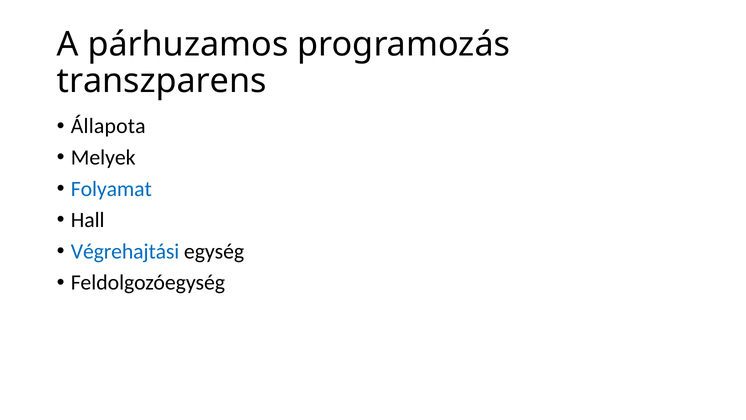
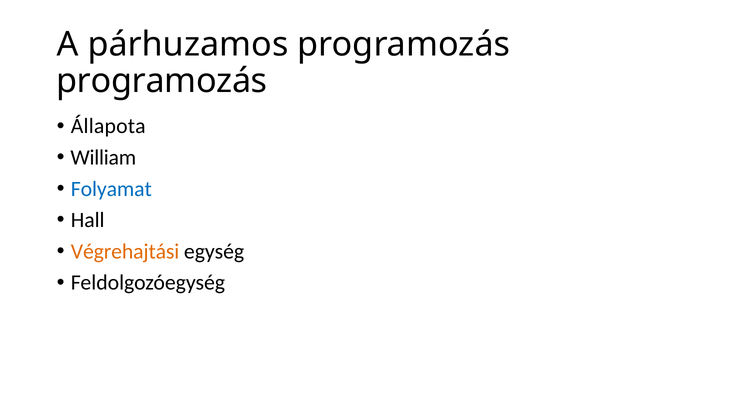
transzparens: transzparens -> programozás (162, 81)
Melyek: Melyek -> William (103, 157)
Végrehajtási colour: blue -> orange (125, 251)
